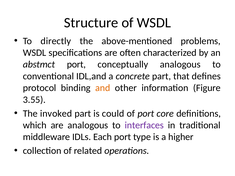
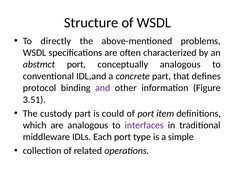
and colour: orange -> purple (103, 88)
3.55: 3.55 -> 3.51 (34, 100)
invoked: invoked -> custody (56, 114)
core: core -> item (165, 114)
higher: higher -> simple (181, 137)
